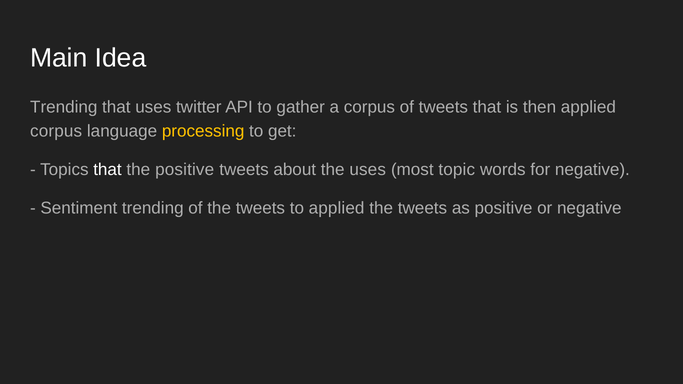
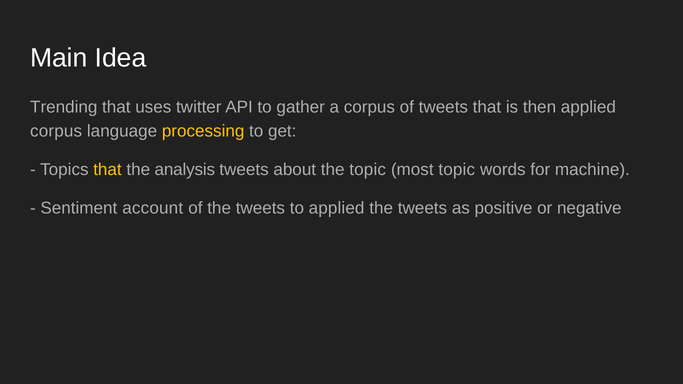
that colour: white -> yellow (107, 170)
the positive: positive -> analysis (185, 170)
the uses: uses -> topic (368, 170)
for negative: negative -> machine (592, 170)
Sentiment trending: trending -> account (153, 208)
